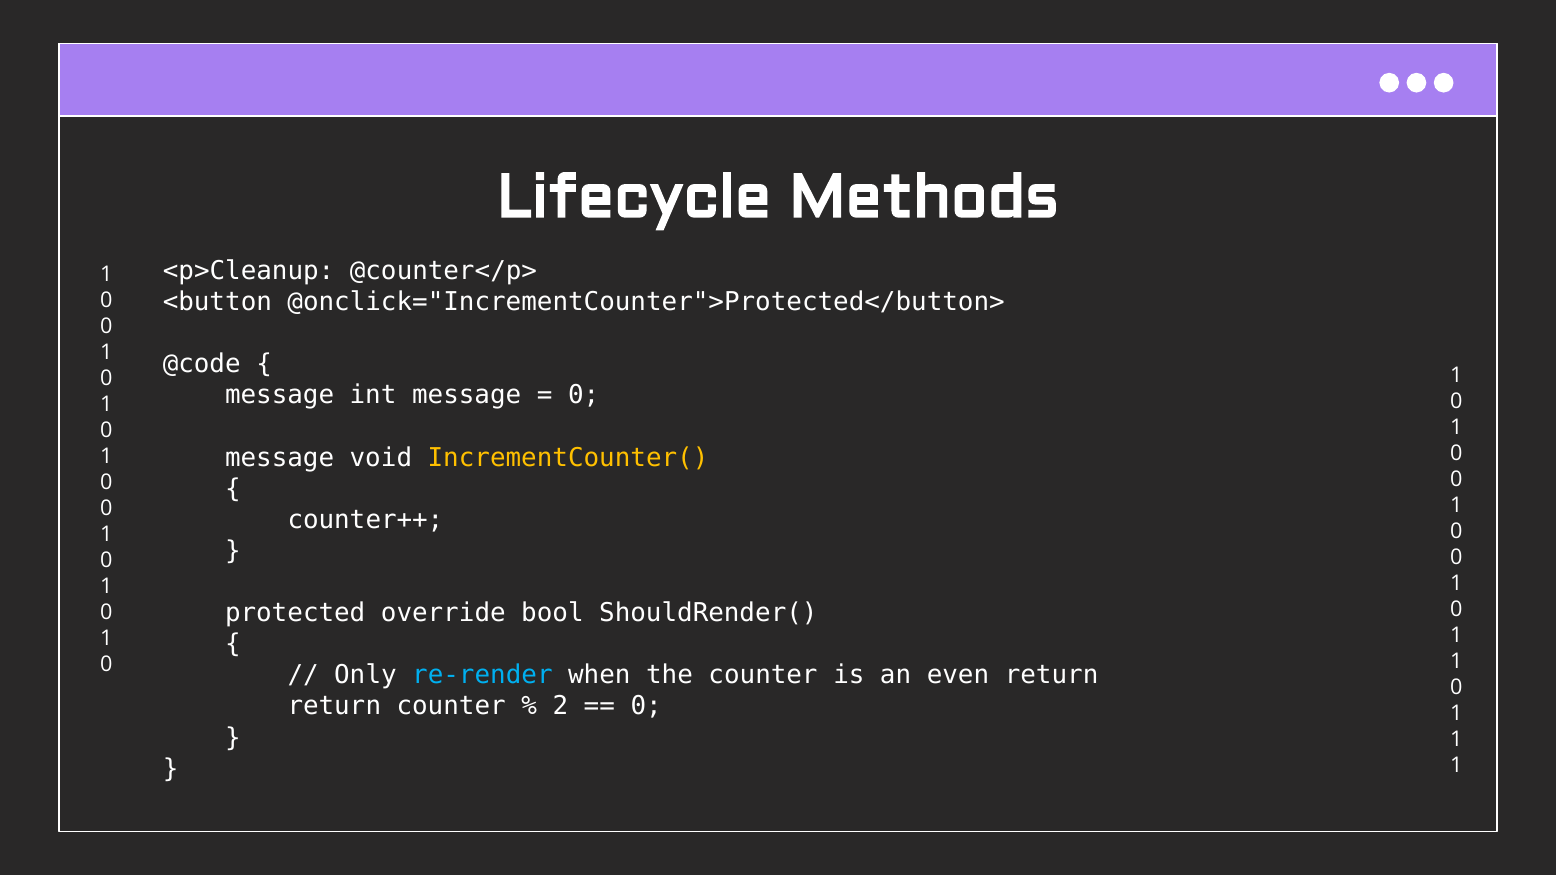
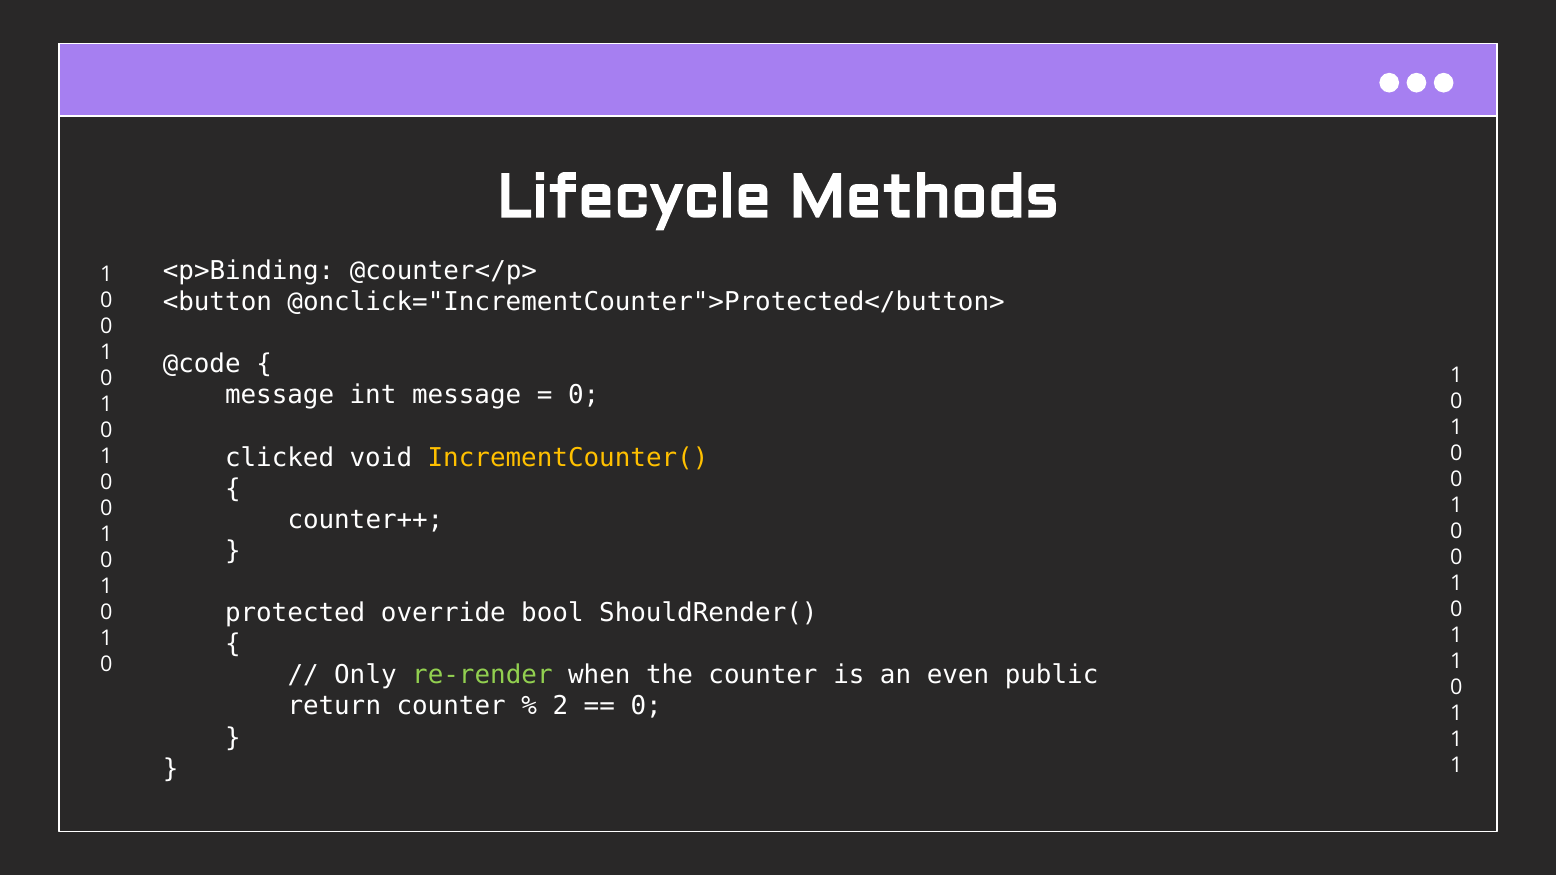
<p>Cleanup: <p>Cleanup -> <p>Binding (249, 271)
message: message -> clicked (280, 458)
re-render colour: light blue -> light green (482, 675)
even return: return -> public (1052, 675)
